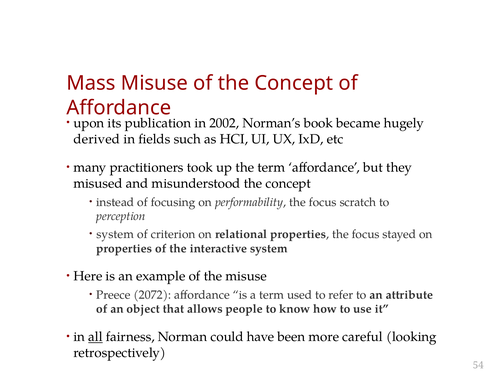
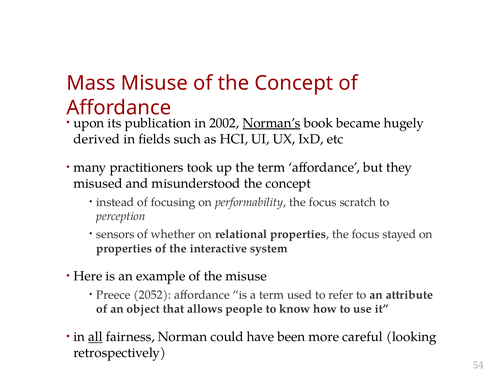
Norman’s underline: none -> present (272, 123)
system: system -> sensors (115, 234)
criterion: criterion -> whether (173, 234)
2072: 2072 -> 2052 (152, 295)
